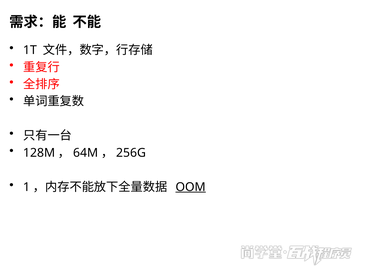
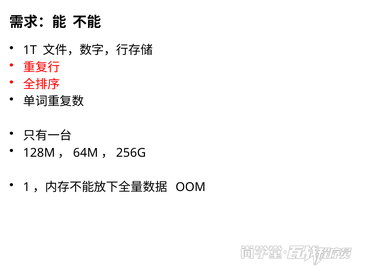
OOM underline: present -> none (191, 187)
